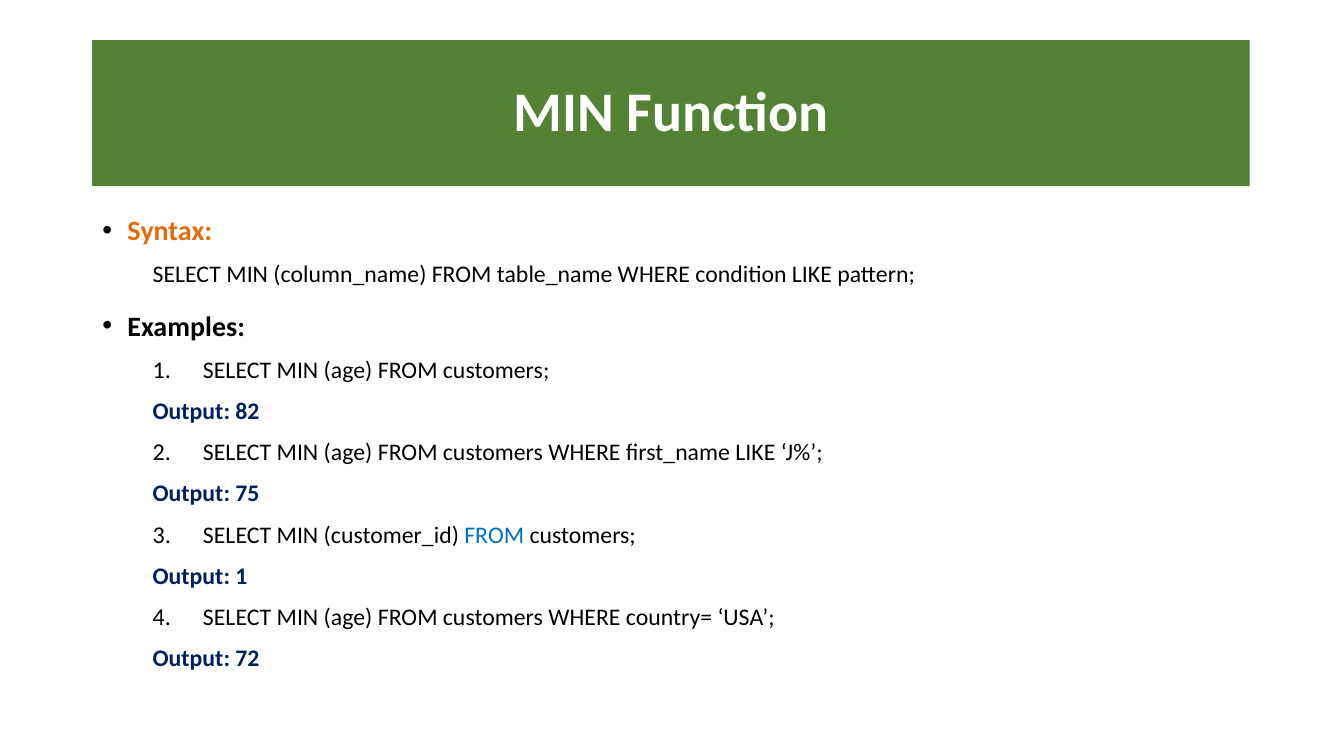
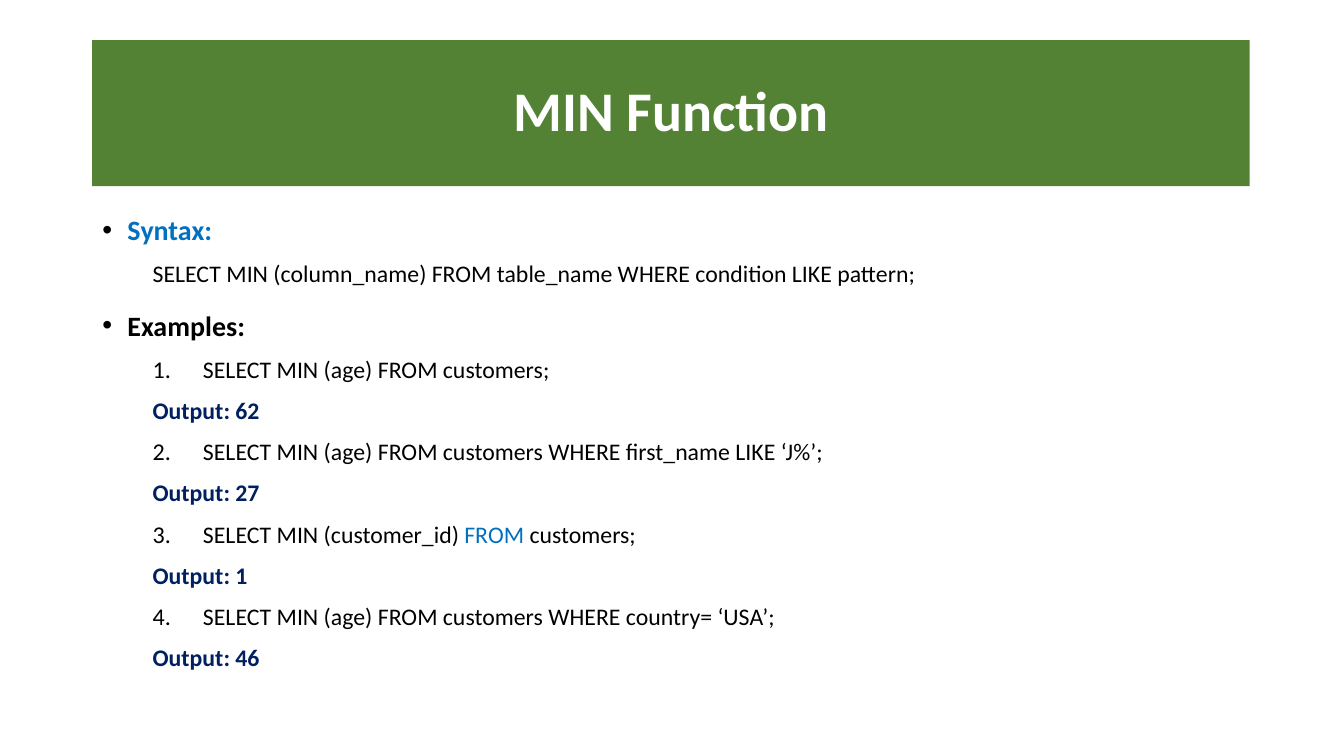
Syntax colour: orange -> blue (170, 231)
82: 82 -> 62 (247, 412)
75: 75 -> 27 (247, 494)
72: 72 -> 46 (247, 659)
